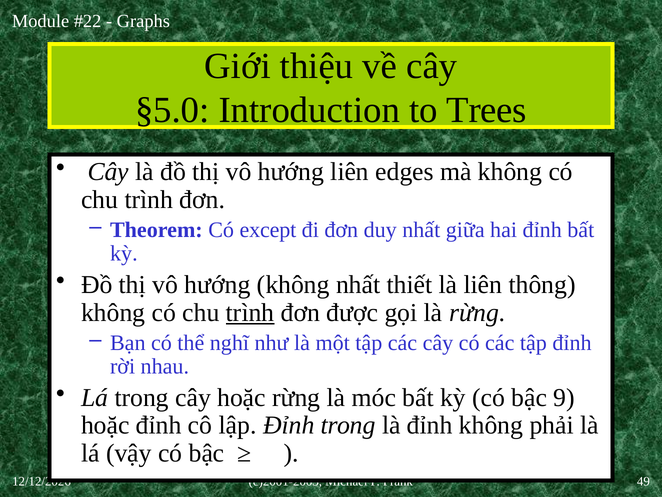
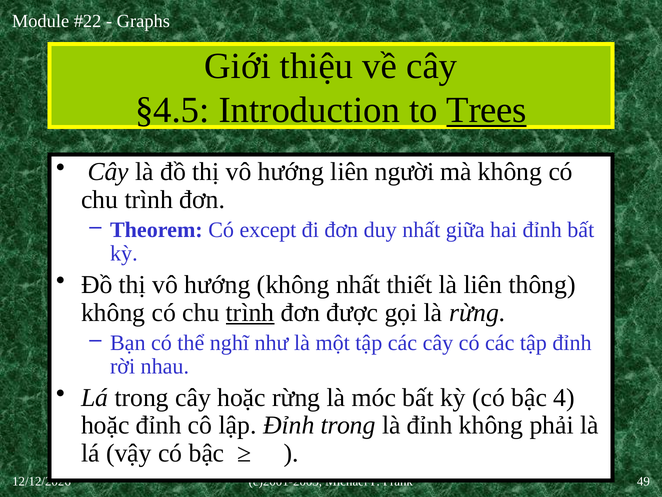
§5.0: §5.0 -> §4.5 (172, 110)
Trees underline: none -> present (487, 110)
edges: edges -> người (405, 172)
9: 9 -> 4 (564, 397)
